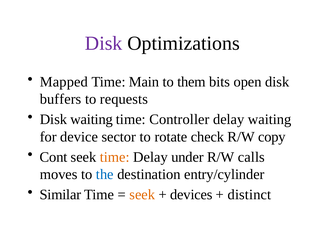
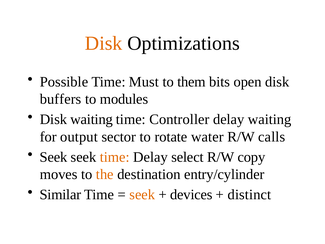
Disk colour: purple -> orange (104, 43)
Mapped: Mapped -> Possible (64, 82)
Main: Main -> Must (144, 82)
requests: requests -> modules (124, 99)
device: device -> output (79, 137)
check: check -> water (207, 137)
copy: copy -> calls (272, 137)
Cont: Cont -> Seek (54, 157)
under: under -> select (187, 157)
calls: calls -> copy (251, 157)
the colour: blue -> orange (105, 174)
